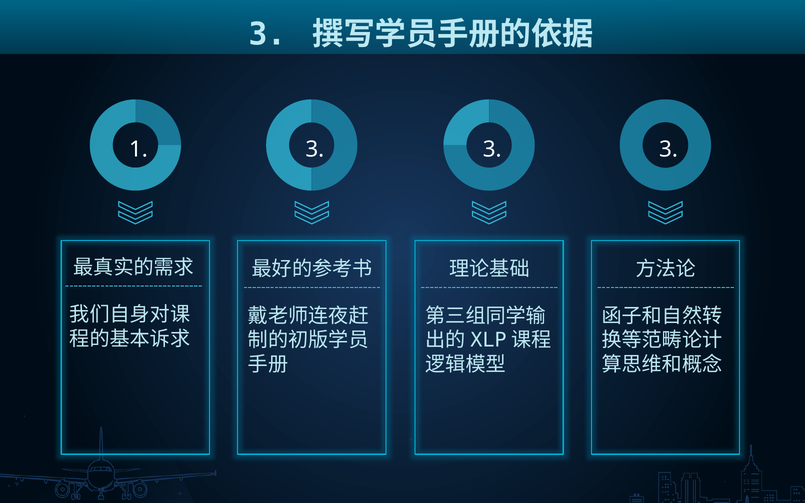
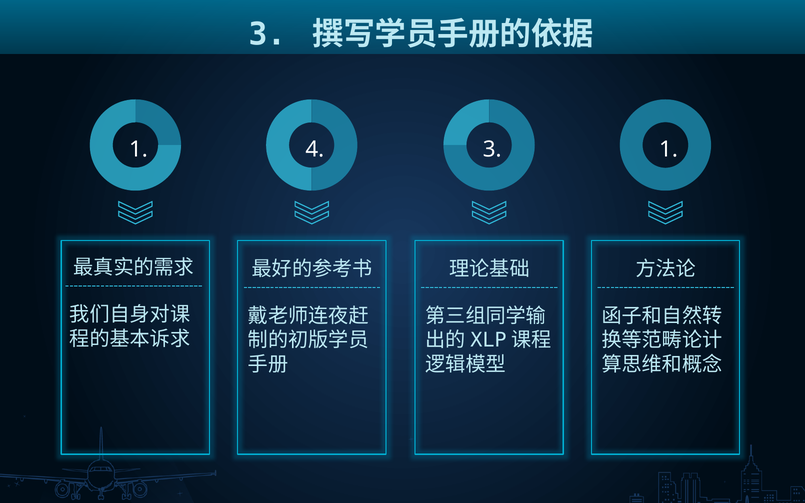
1 3: 3 -> 4 (315, 149)
3: 3 -> 1 (669, 149)
